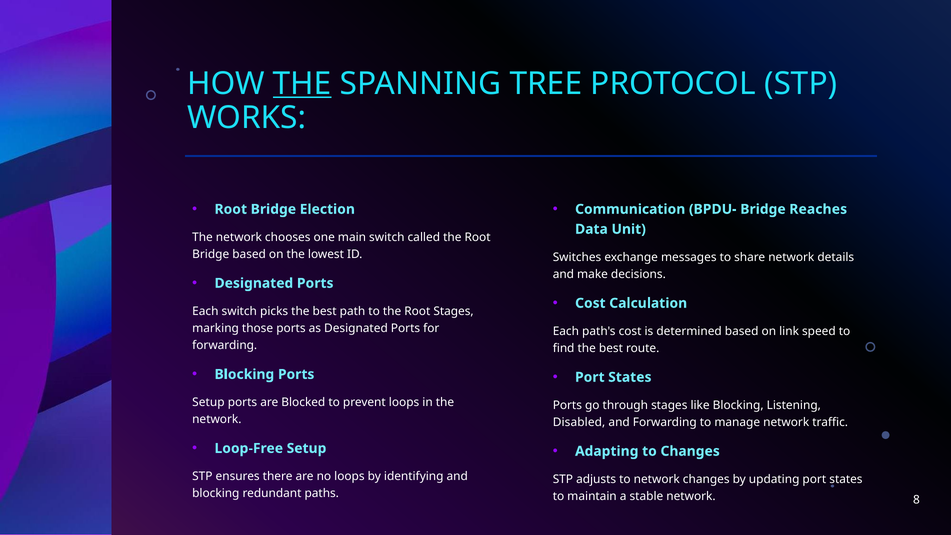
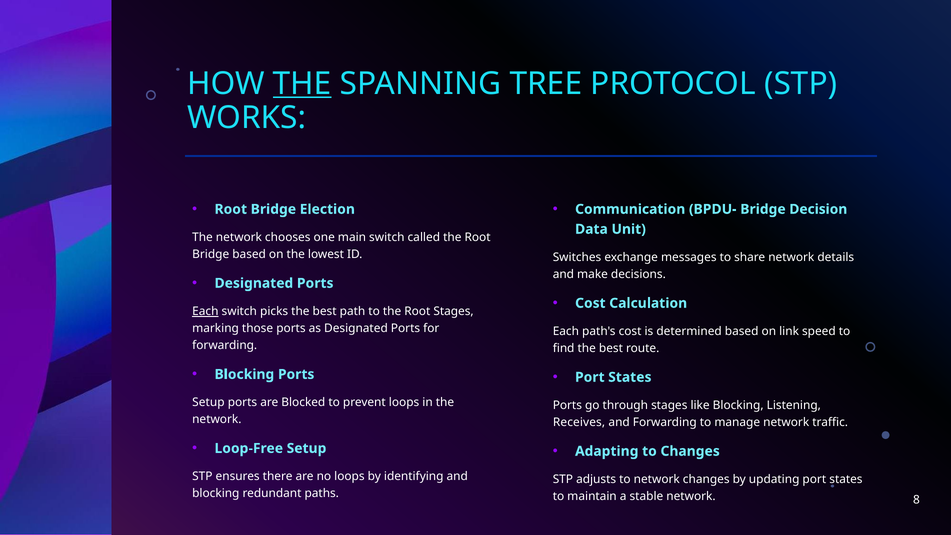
Reaches: Reaches -> Decision (818, 209)
Each underline: none -> present (205, 311)
Disabled: Disabled -> Receives (579, 422)
